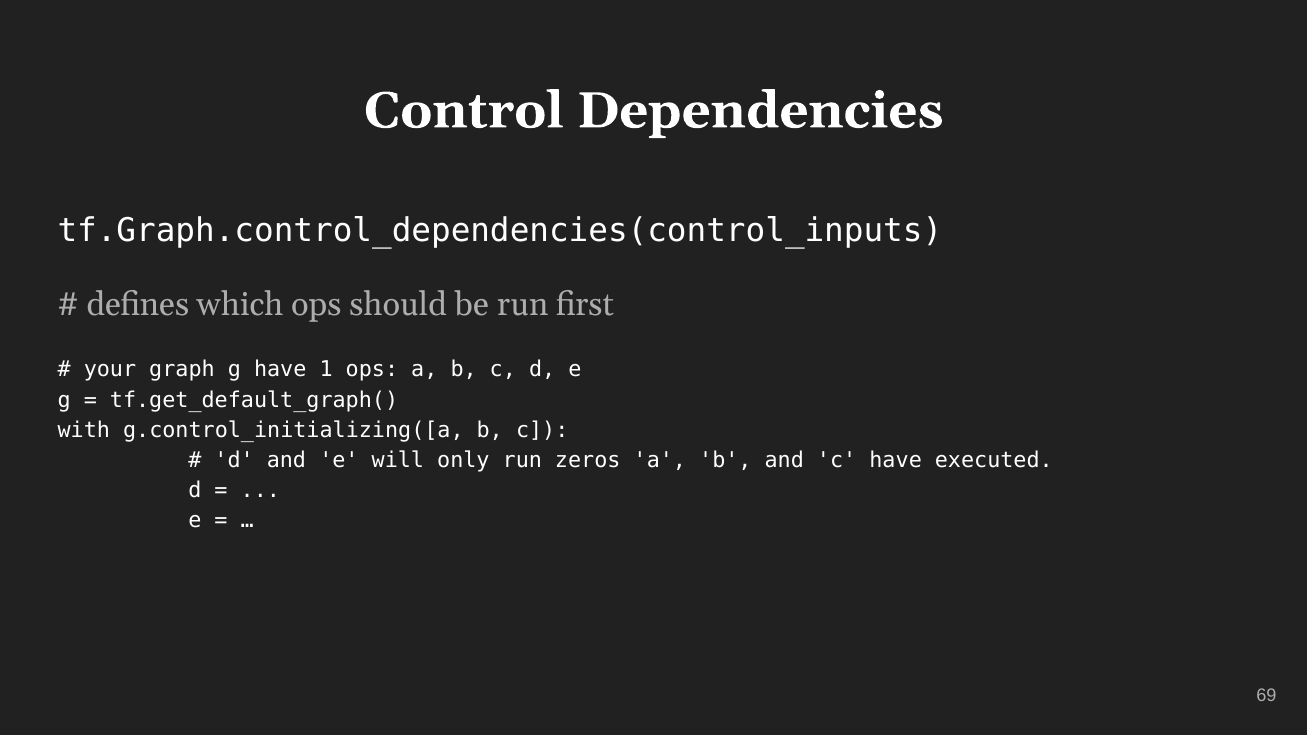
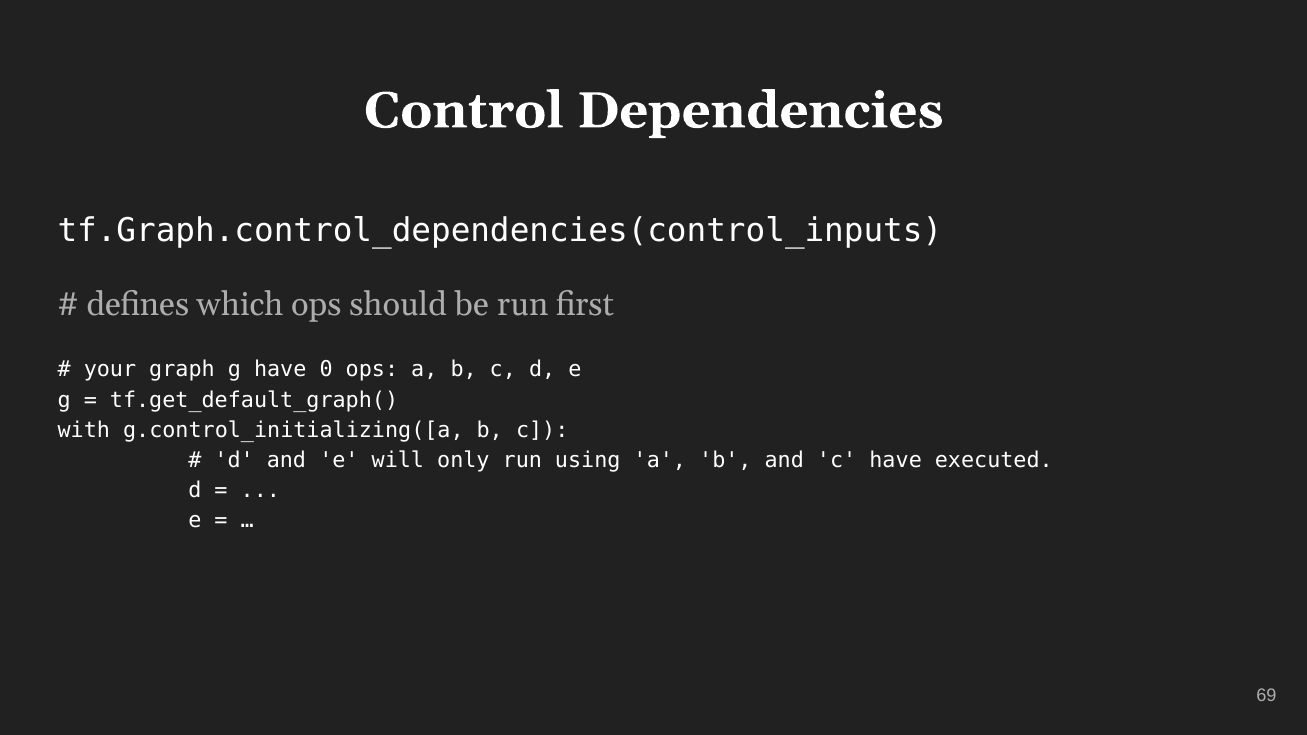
1: 1 -> 0 (326, 370)
zeros: zeros -> using (588, 460)
